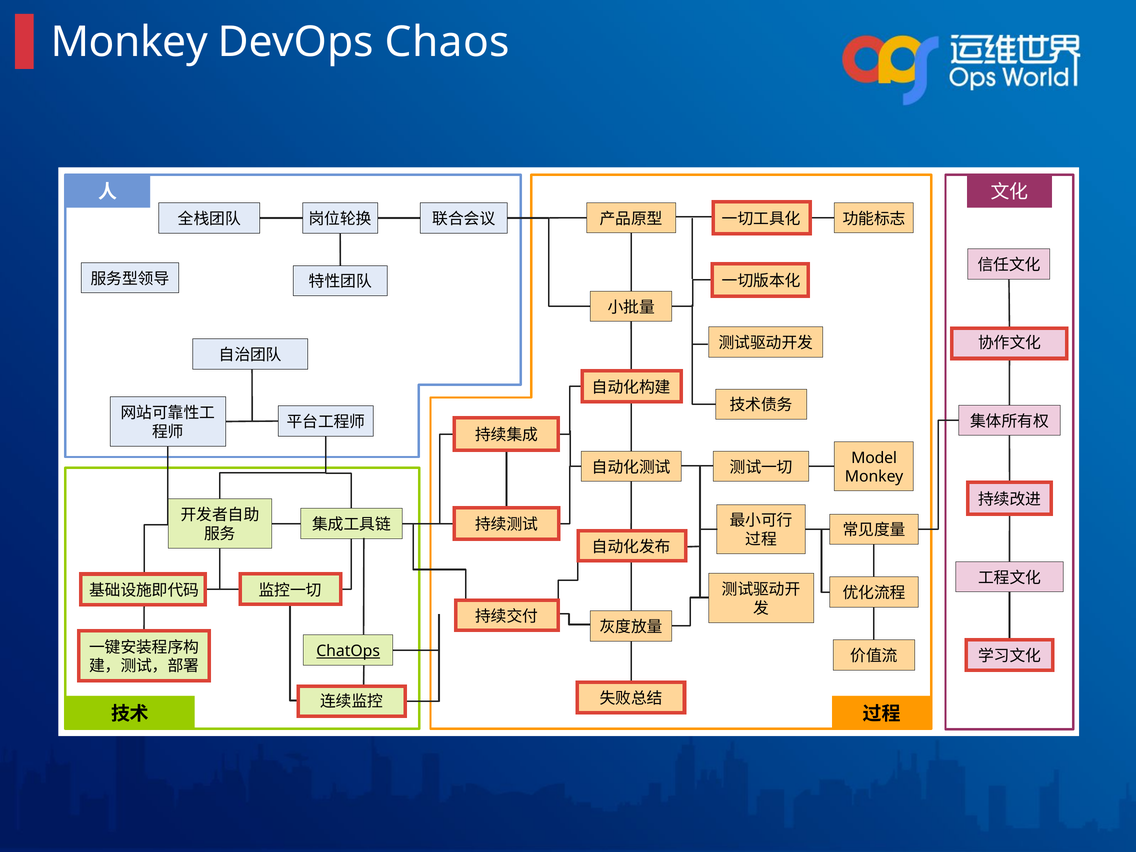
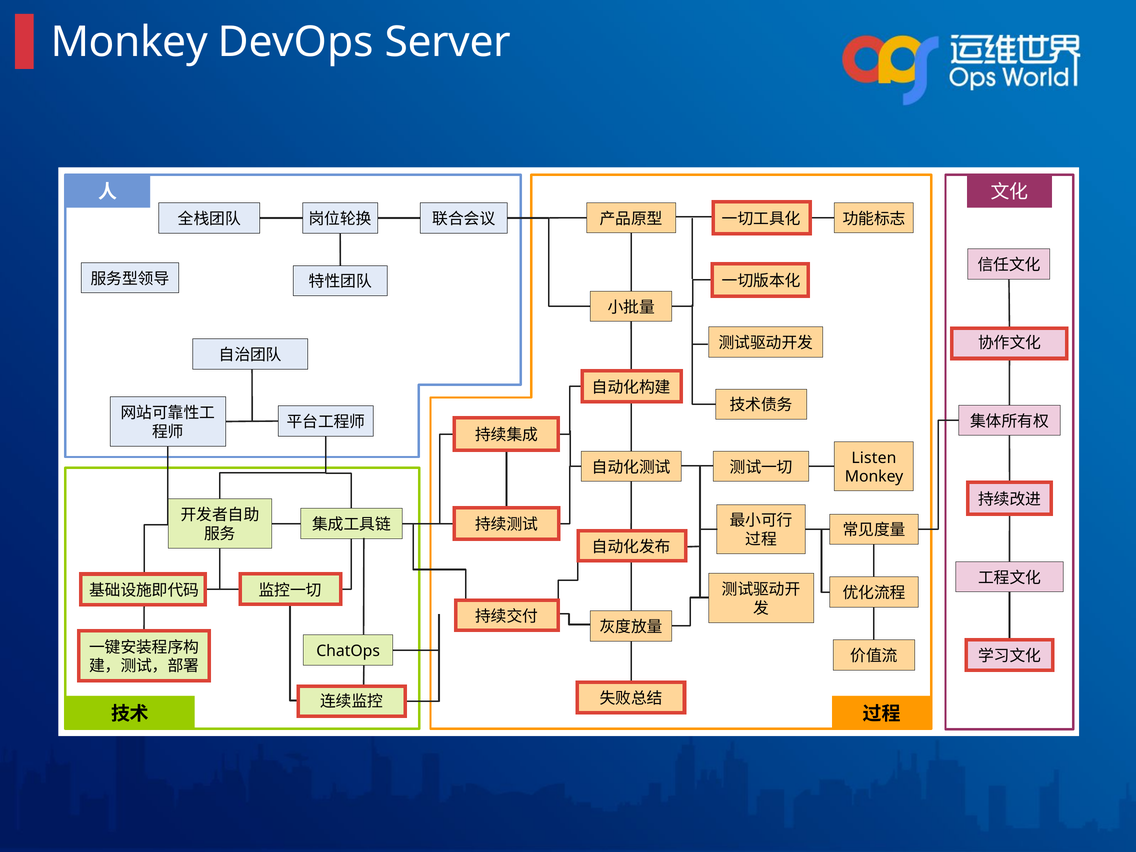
Chaos: Chaos -> Server (448, 42)
Model: Model -> Listen (874, 458)
ChatOps underline: present -> none (348, 651)
